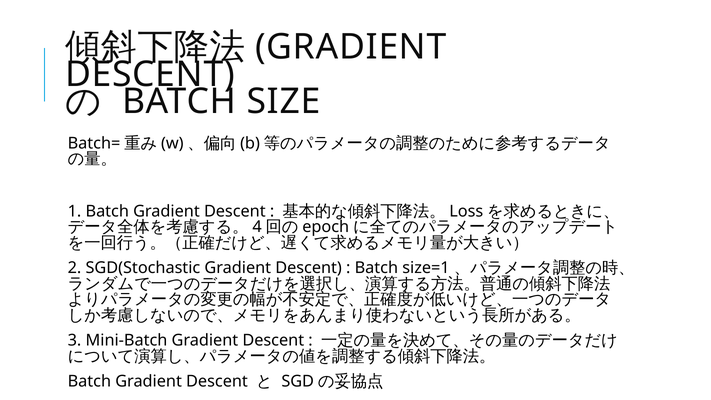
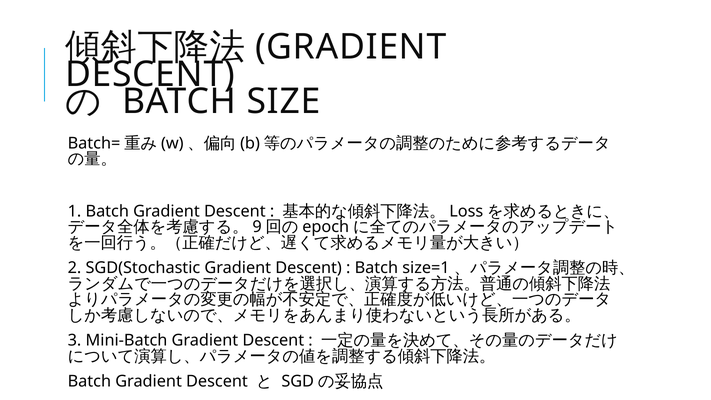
4: 4 -> 9 (257, 227)
